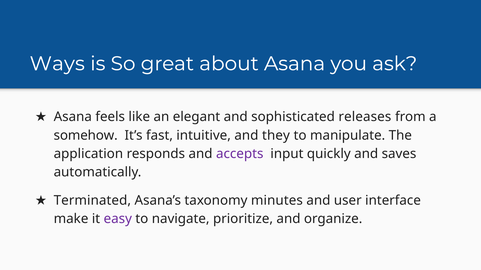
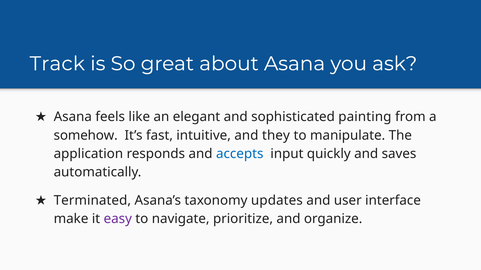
Ways: Ways -> Track (57, 64)
releases: releases -> painting (365, 117)
accepts colour: purple -> blue (240, 154)
minutes: minutes -> updates (277, 201)
